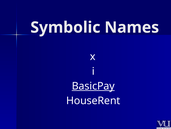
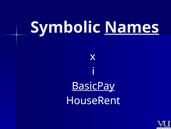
Names underline: none -> present (132, 27)
